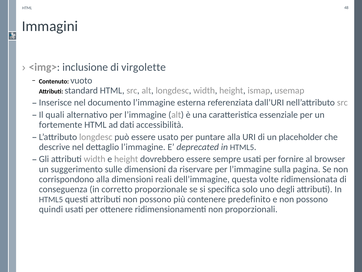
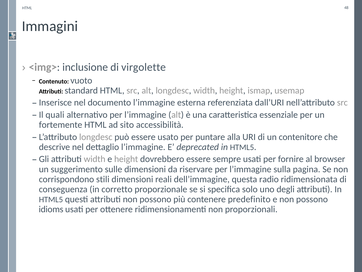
dati: dati -> sito (127, 125)
placeholder: placeholder -> contenitore (301, 137)
corrispondono alla: alla -> stili (103, 179)
volte: volte -> radio (269, 179)
quindi: quindi -> idioms (51, 209)
